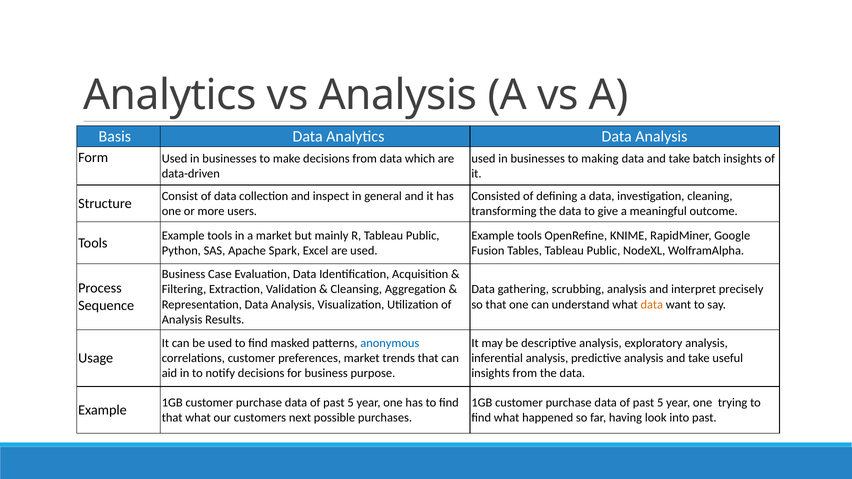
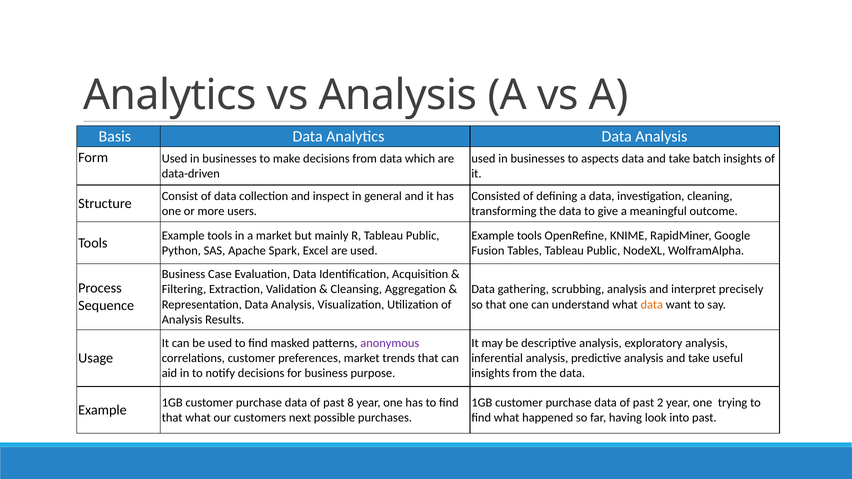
making: making -> aspects (600, 159)
anonymous colour: blue -> purple (390, 343)
5: 5 -> 8 (351, 403)
5: 5 -> 2 (660, 403)
